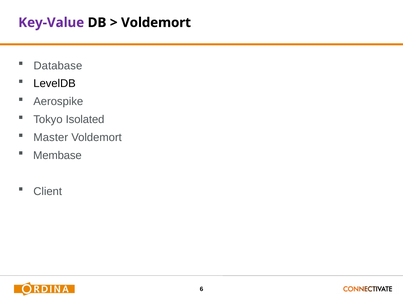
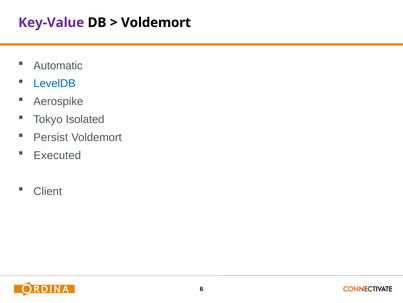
Database: Database -> Automatic (58, 65)
LevelDB colour: black -> blue (55, 83)
Master: Master -> Persist (51, 137)
Membase: Membase -> Executed (57, 155)
